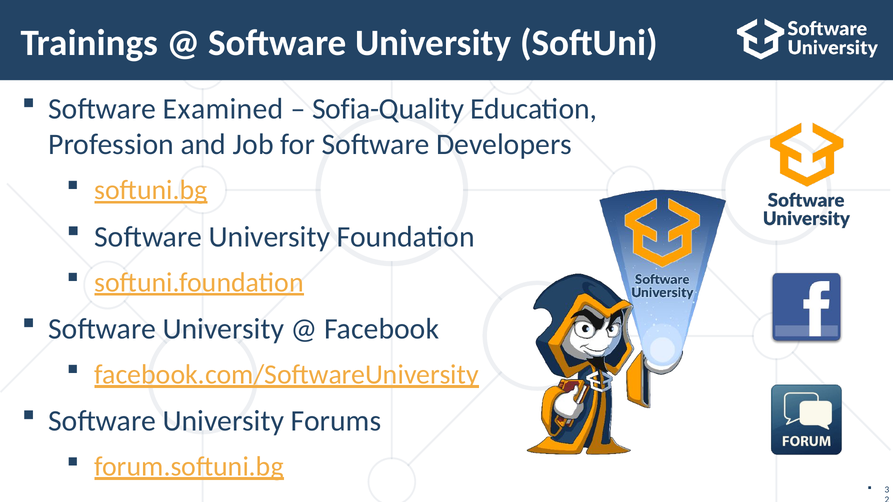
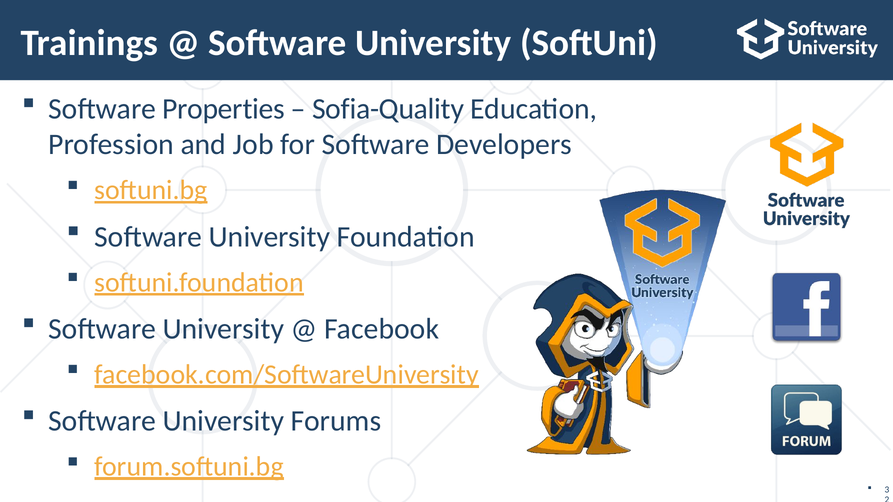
Examined: Examined -> Properties (223, 109)
